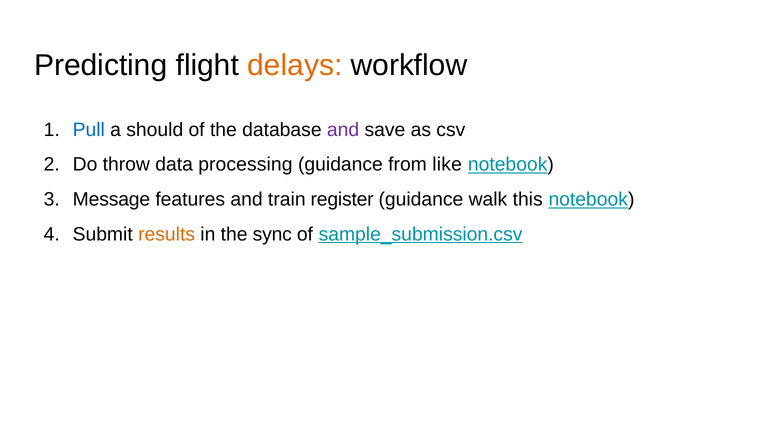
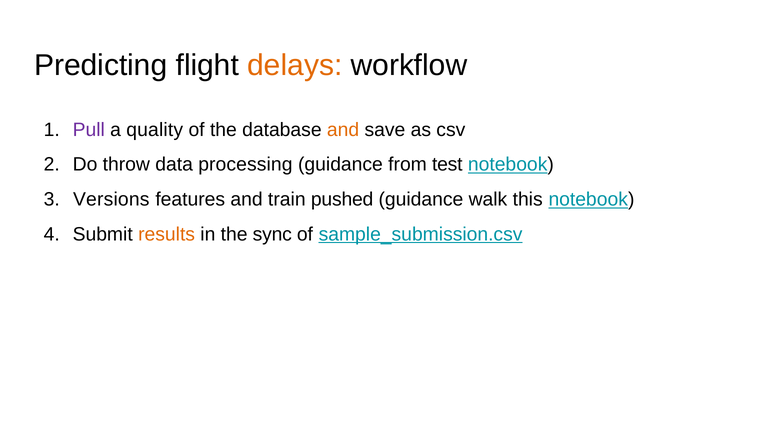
Pull colour: blue -> purple (89, 130)
should: should -> quality (155, 130)
and colour: purple -> orange (343, 130)
like: like -> test (447, 164)
Message: Message -> Versions (111, 199)
register: register -> pushed (342, 199)
